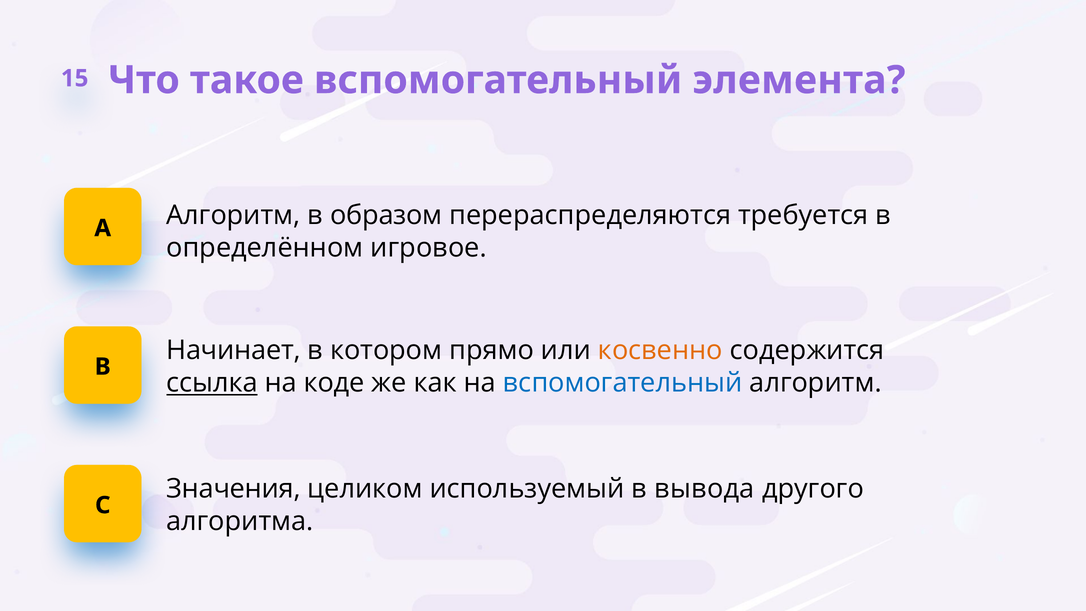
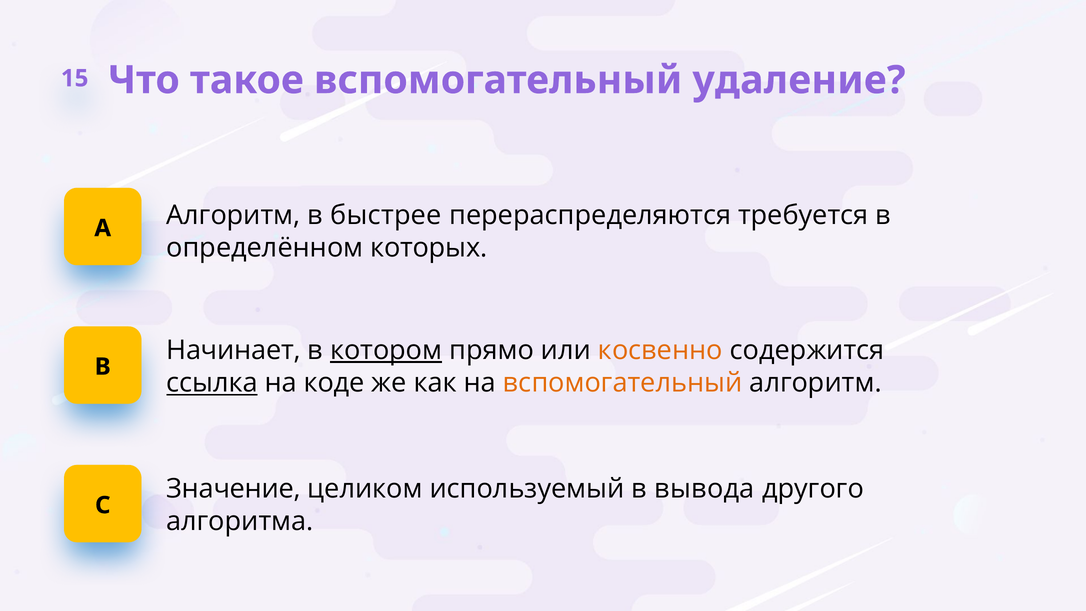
элемента: элемента -> удаление (799, 80)
образом: образом -> быстрее (386, 215)
игровое: игровое -> которых (429, 248)
котором underline: none -> present (386, 350)
вспомогательный colour: blue -> orange (623, 383)
Значения: Значения -> Значение (233, 489)
